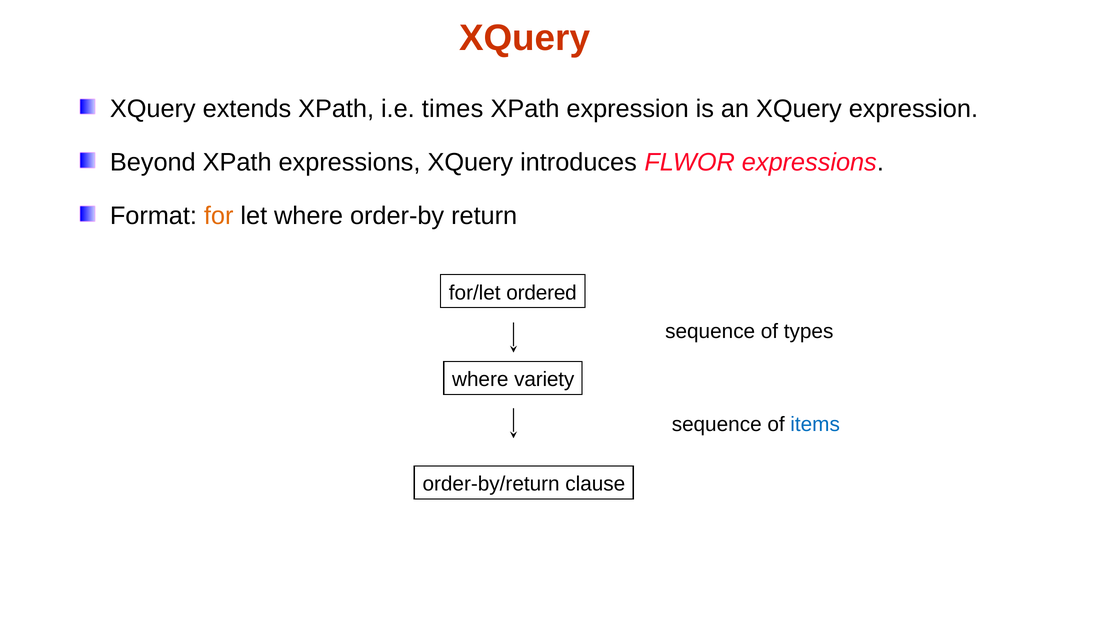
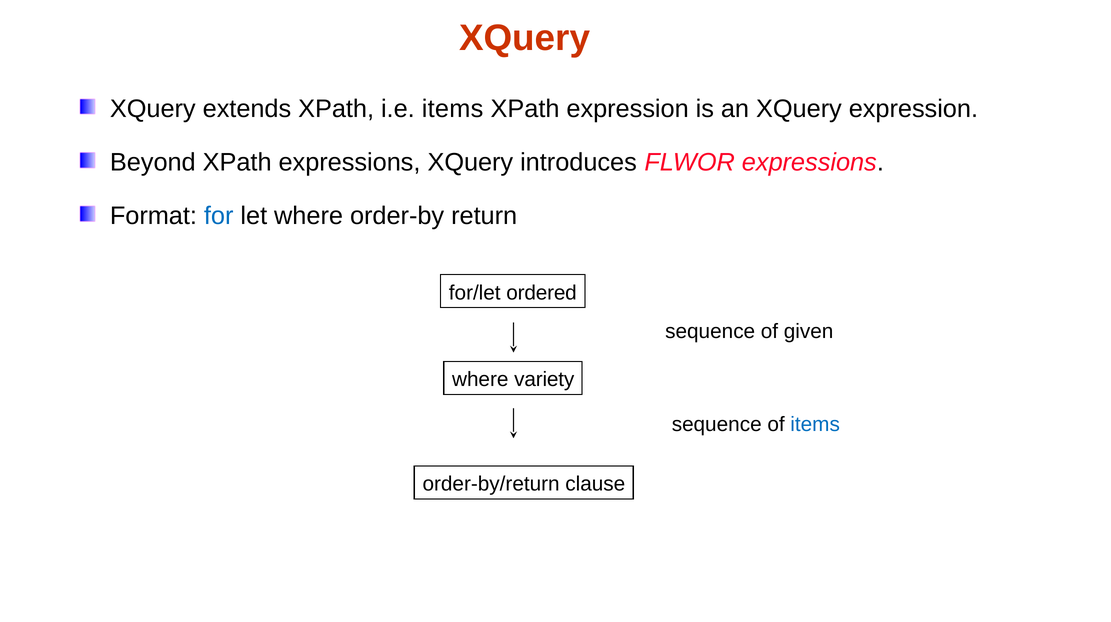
i.e times: times -> items (453, 109)
for colour: orange -> blue (219, 216)
types: types -> given (809, 331)
